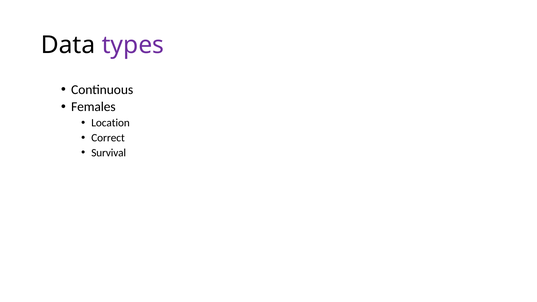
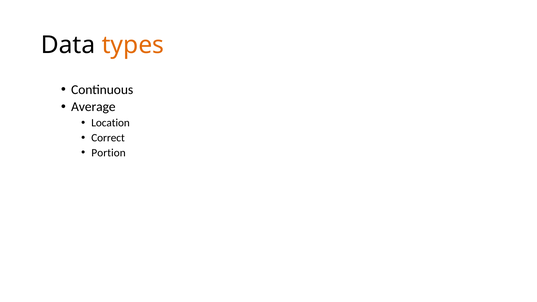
types colour: purple -> orange (133, 45)
Females: Females -> Average (93, 107)
Survival: Survival -> Portion (109, 153)
